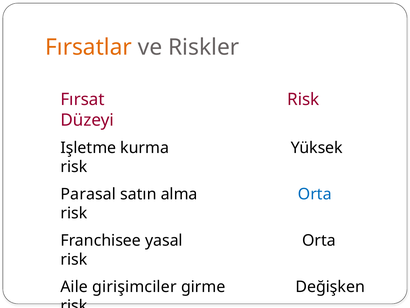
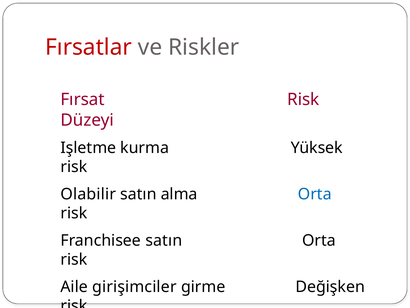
Fırsatlar colour: orange -> red (89, 47)
Parasal: Parasal -> Olabilir (88, 194)
Franchisee yasal: yasal -> satın (164, 240)
